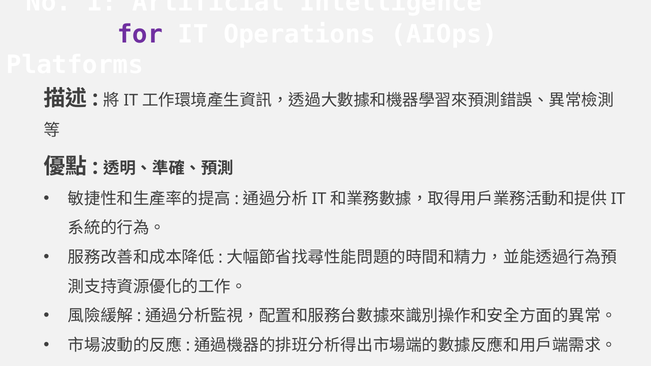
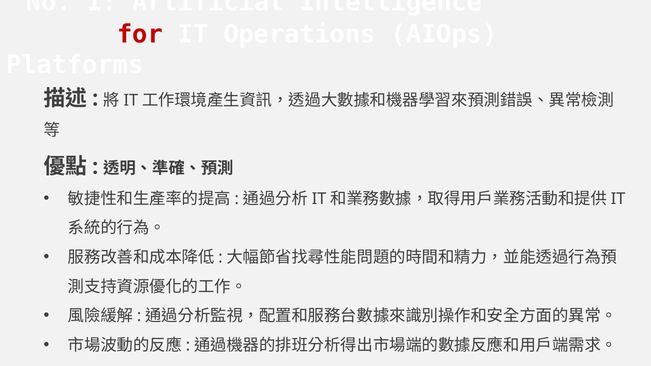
for colour: purple -> red (140, 34)
